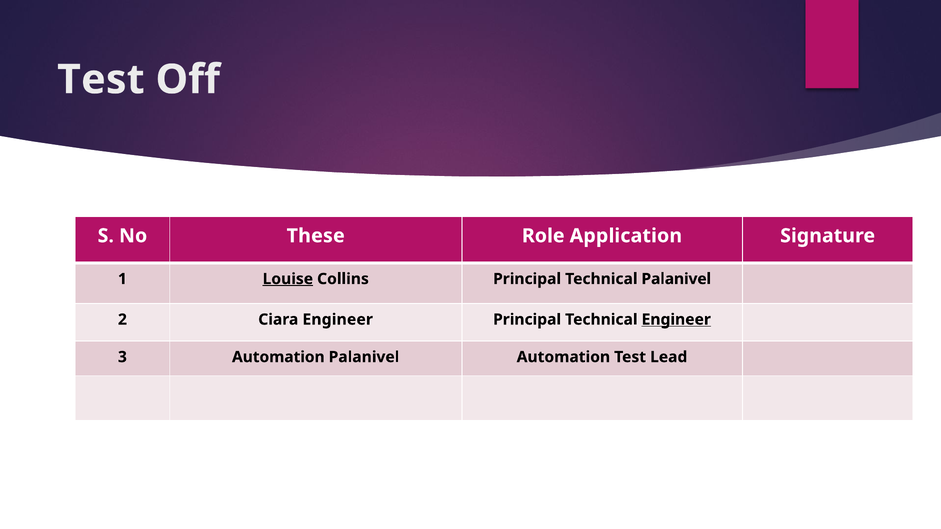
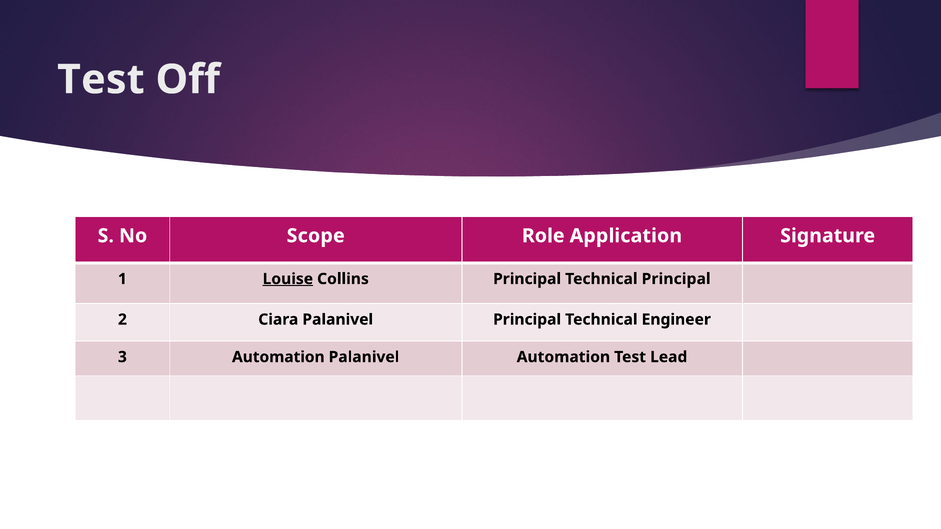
These: These -> Scope (316, 236)
Technical Palanivel: Palanivel -> Principal (676, 279)
Ciara Engineer: Engineer -> Palanivel (338, 320)
Engineer underline: present -> none (676, 320)
